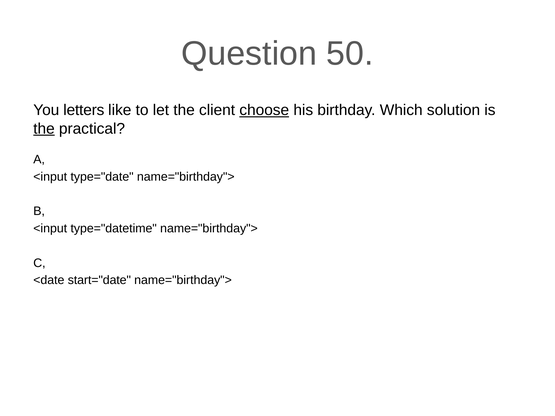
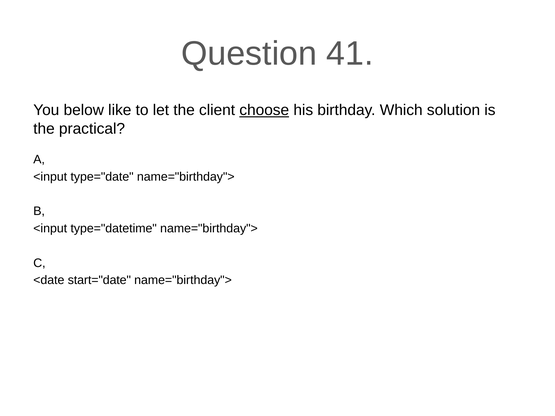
50: 50 -> 41 (350, 54)
letters: letters -> below (84, 110)
the underline: present -> none (44, 129)
